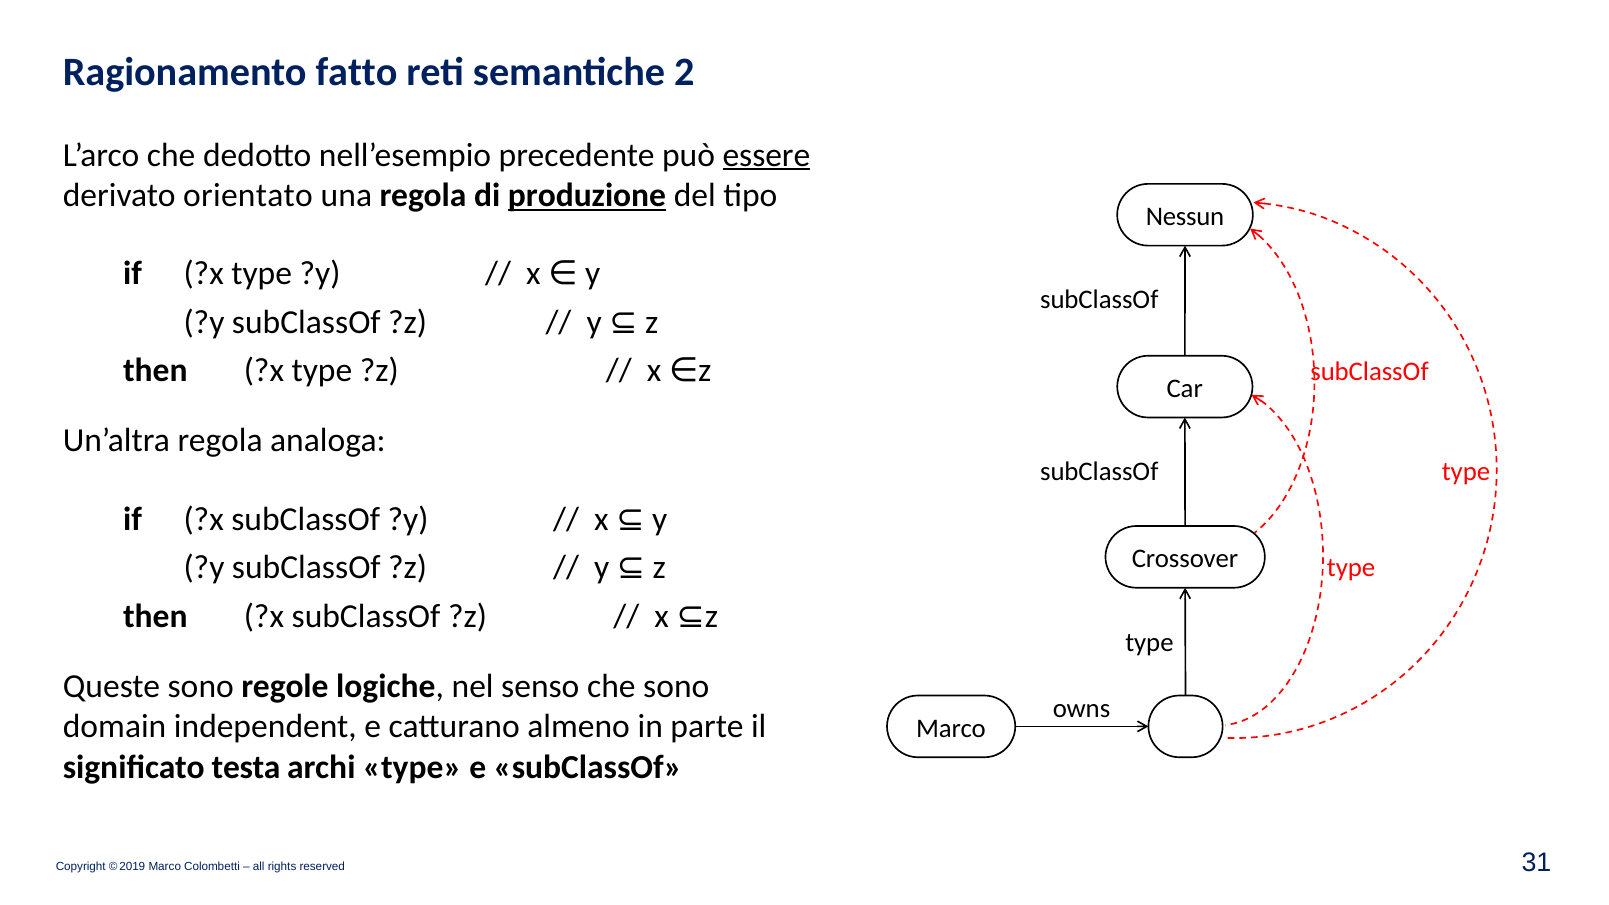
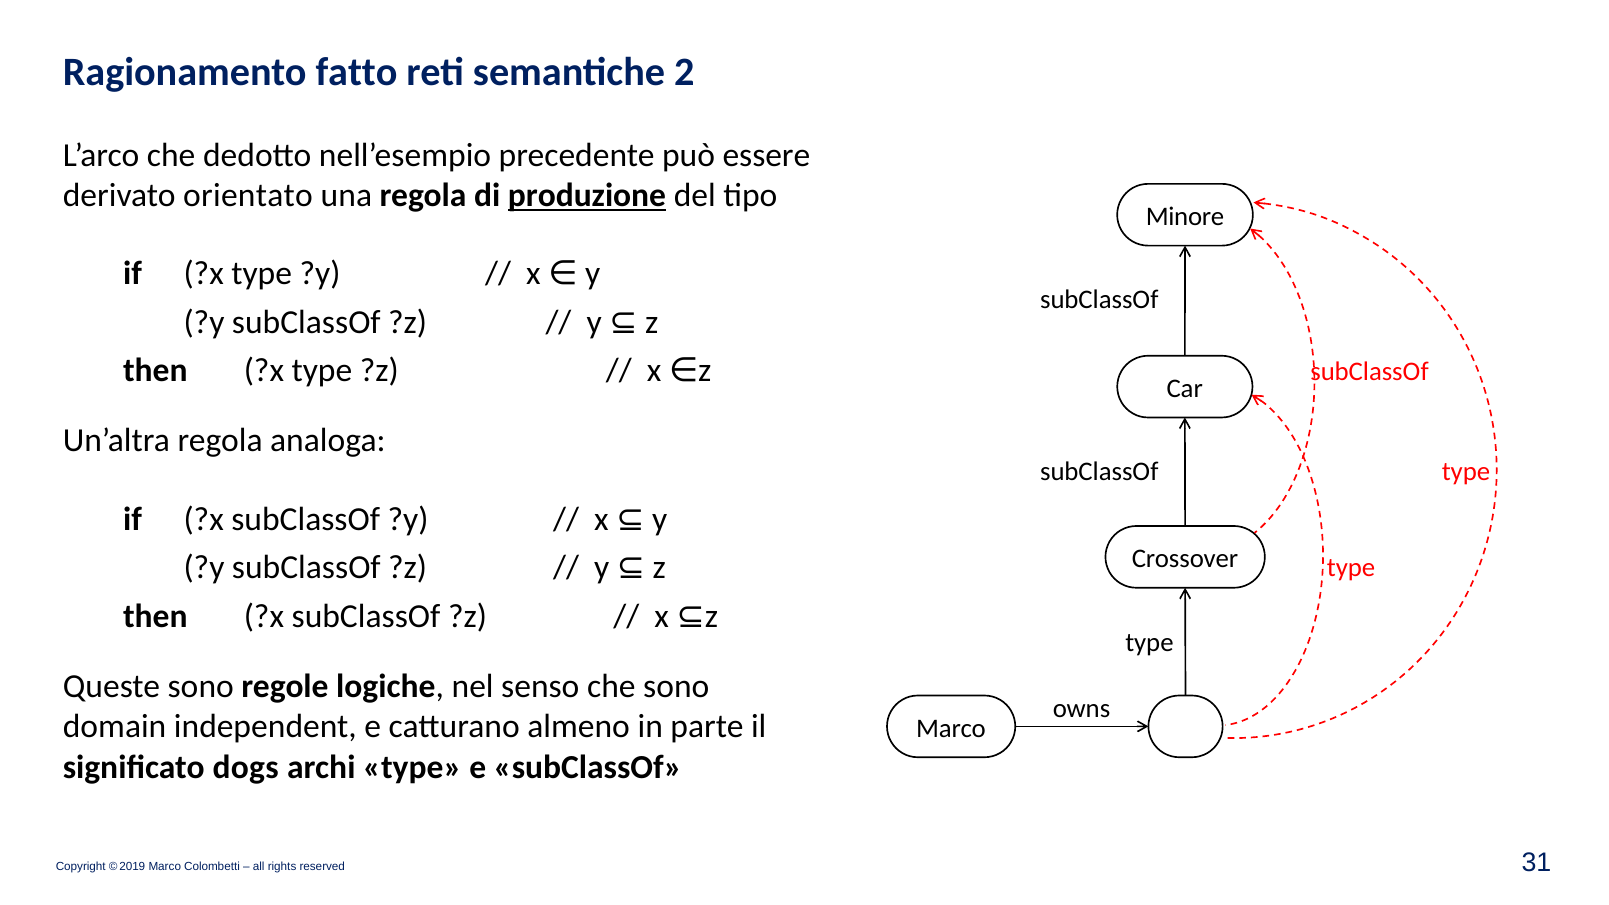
essere underline: present -> none (766, 155)
Nessun: Nessun -> Minore (1185, 217)
testa: testa -> dogs (246, 767)
